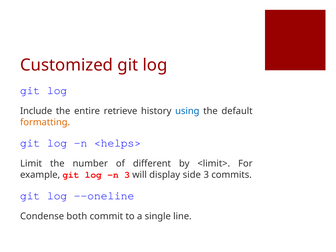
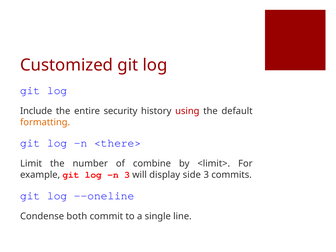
retrieve: retrieve -> security (121, 111)
using colour: blue -> red (187, 111)
<helps>: <helps> -> <there> (118, 143)
different: different -> combine (152, 164)
